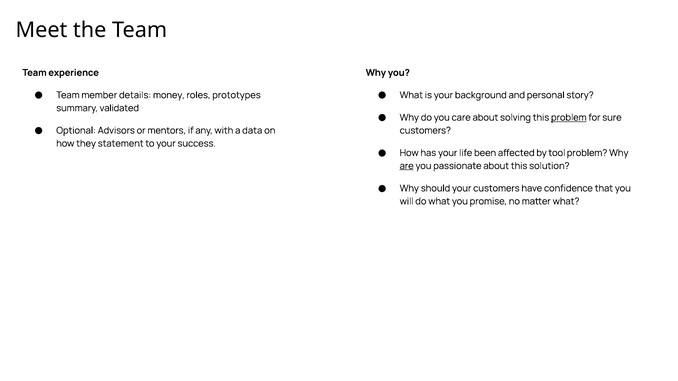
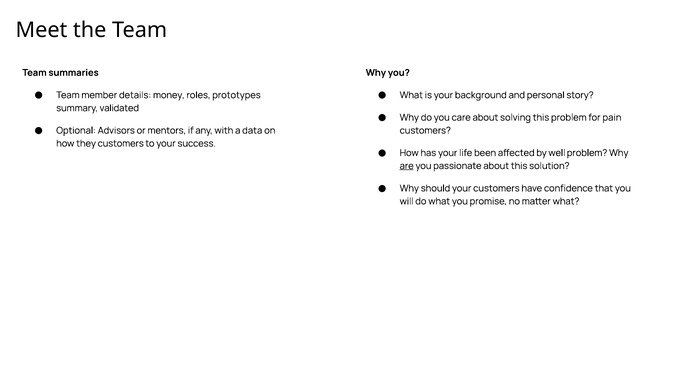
experience: experience -> summaries (74, 73)
problem underline: present -> none (569, 118)
sure: sure -> pain (612, 118)
they statement: statement -> customers (121, 144)
tool: tool -> well (557, 153)
